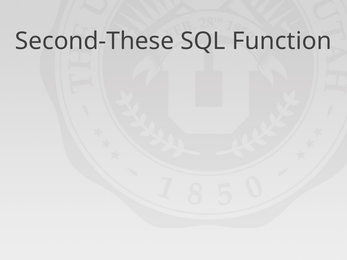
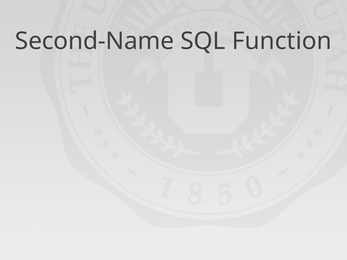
Second-These: Second-These -> Second-Name (95, 41)
